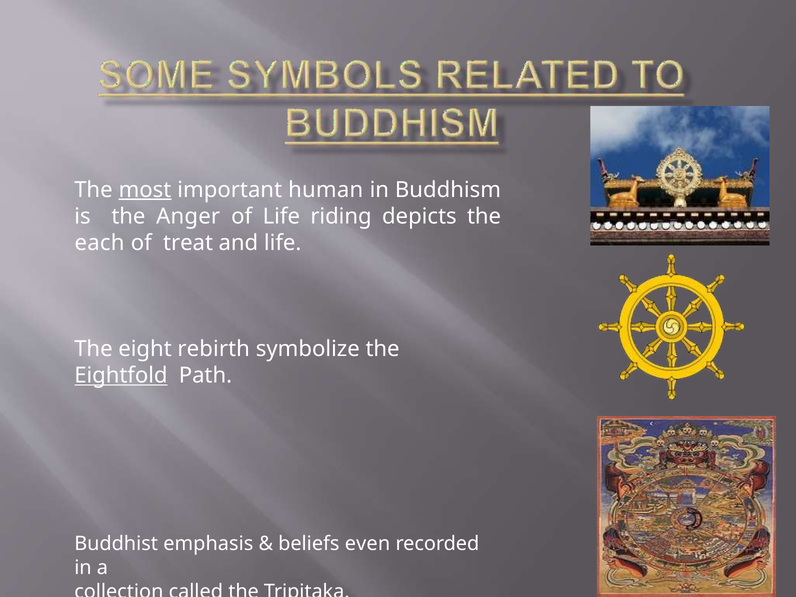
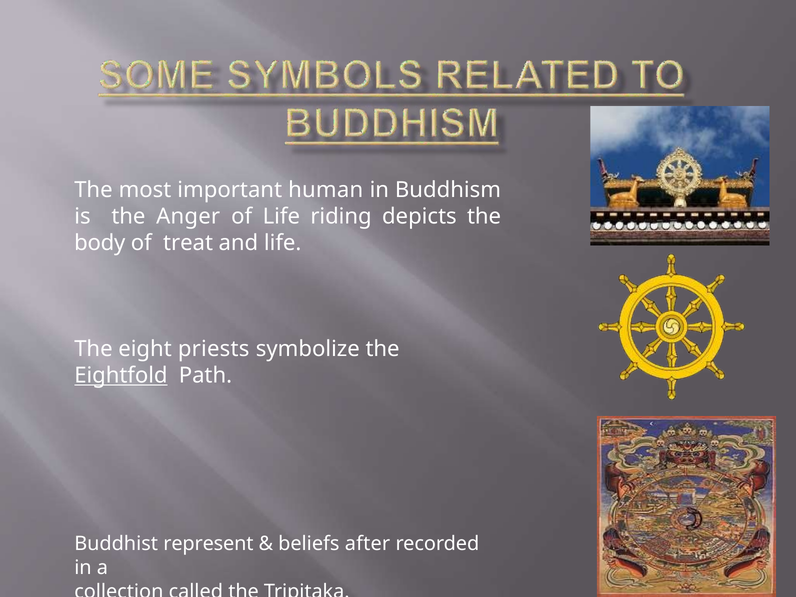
most underline: present -> none (145, 190)
each: each -> body (100, 243)
rebirth: rebirth -> priests (214, 349)
emphasis: emphasis -> represent (208, 544)
even: even -> after (367, 544)
